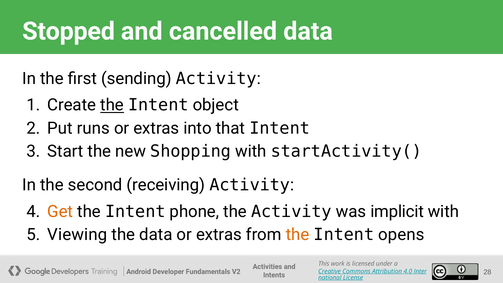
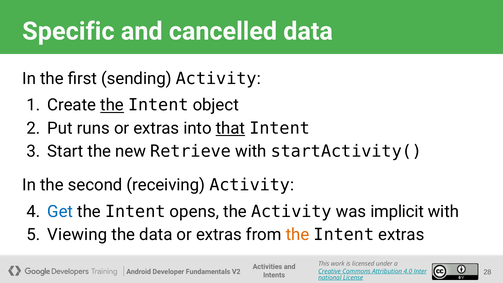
Stopped: Stopped -> Specific (68, 31)
that underline: none -> present (230, 128)
Shopping: Shopping -> Retrieve (191, 151)
Get colour: orange -> blue (60, 212)
phone: phone -> opens (194, 212)
Intent opens: opens -> extras (401, 235)
